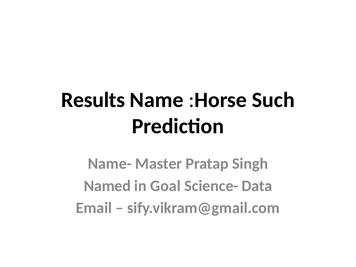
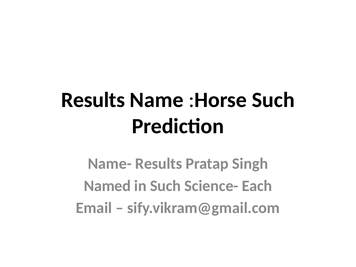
Name- Master: Master -> Results (159, 164)
in Goal: Goal -> Such (166, 186)
Data: Data -> Each (257, 186)
